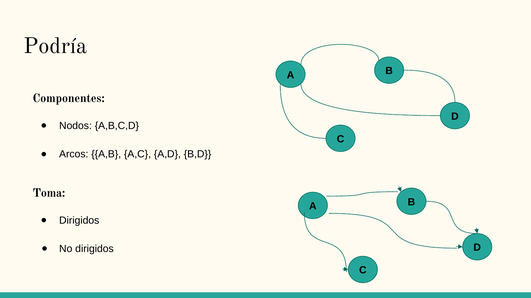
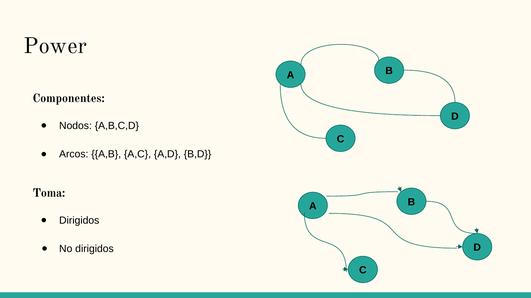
Podría: Podría -> Power (55, 46)
